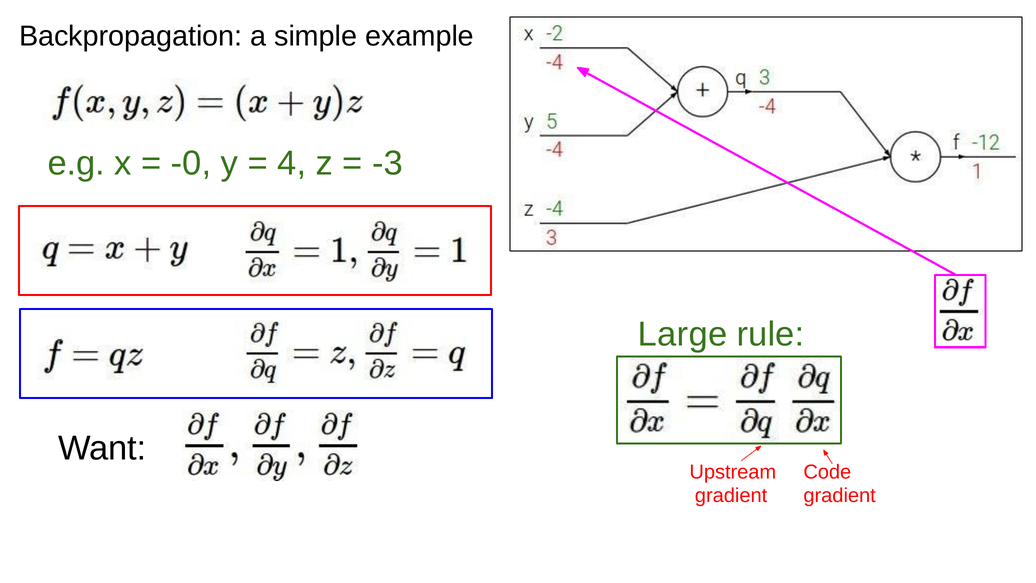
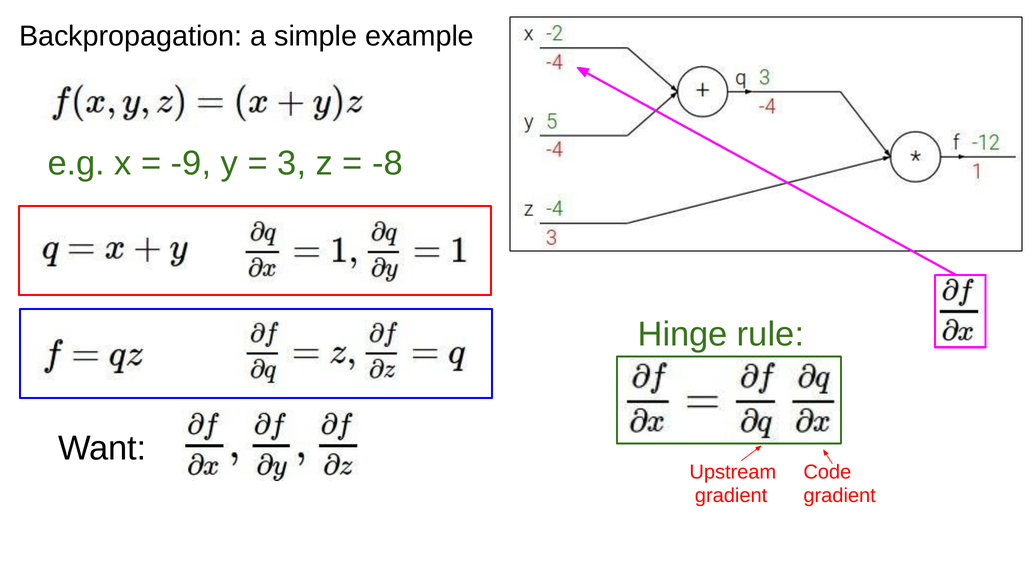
-0: -0 -> -9 (191, 163)
4: 4 -> 3 (292, 163)
-3: -3 -> -8 (387, 163)
Large: Large -> Hinge (683, 334)
